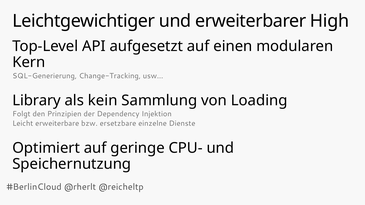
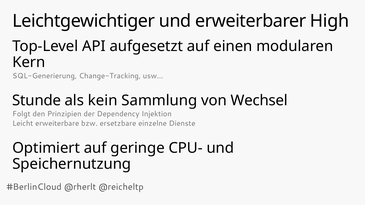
Library: Library -> Stunde (37, 101)
Loading: Loading -> Wechsel (259, 101)
